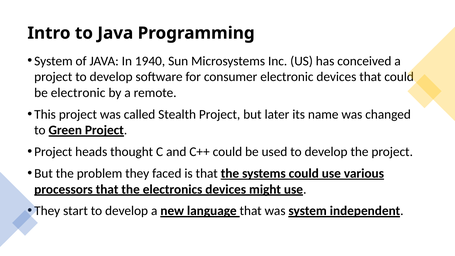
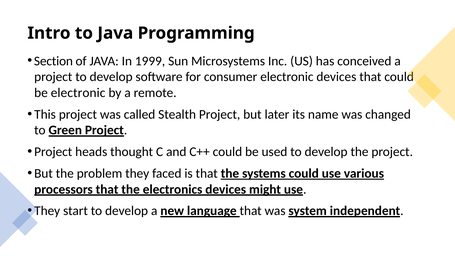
System: System -> Section (53, 61)
1940: 1940 -> 1999 (150, 61)
